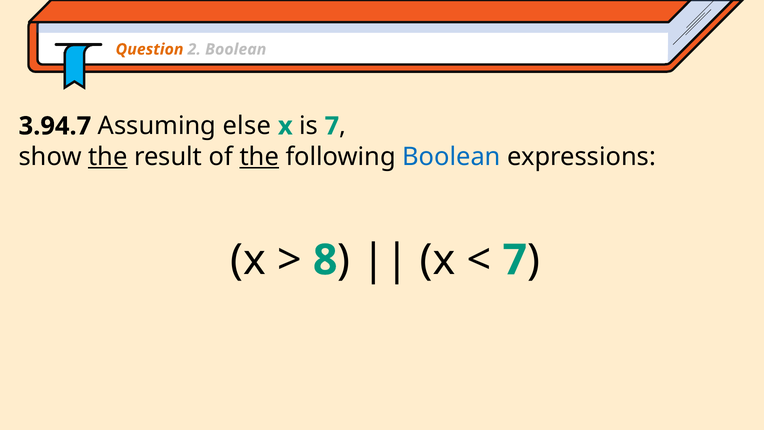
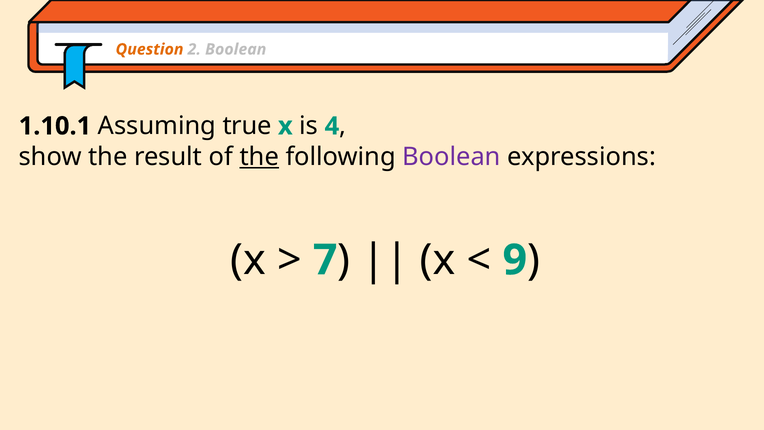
3.94.7: 3.94.7 -> 1.10.1 (55, 126)
else: else -> true (247, 126)
is 7: 7 -> 4 (332, 126)
the underline: present -> none (108, 157)
Boolean colour: blue -> purple (452, 157)
8: 8 -> 7 (325, 260)
7: 7 -> 9 (515, 260)
